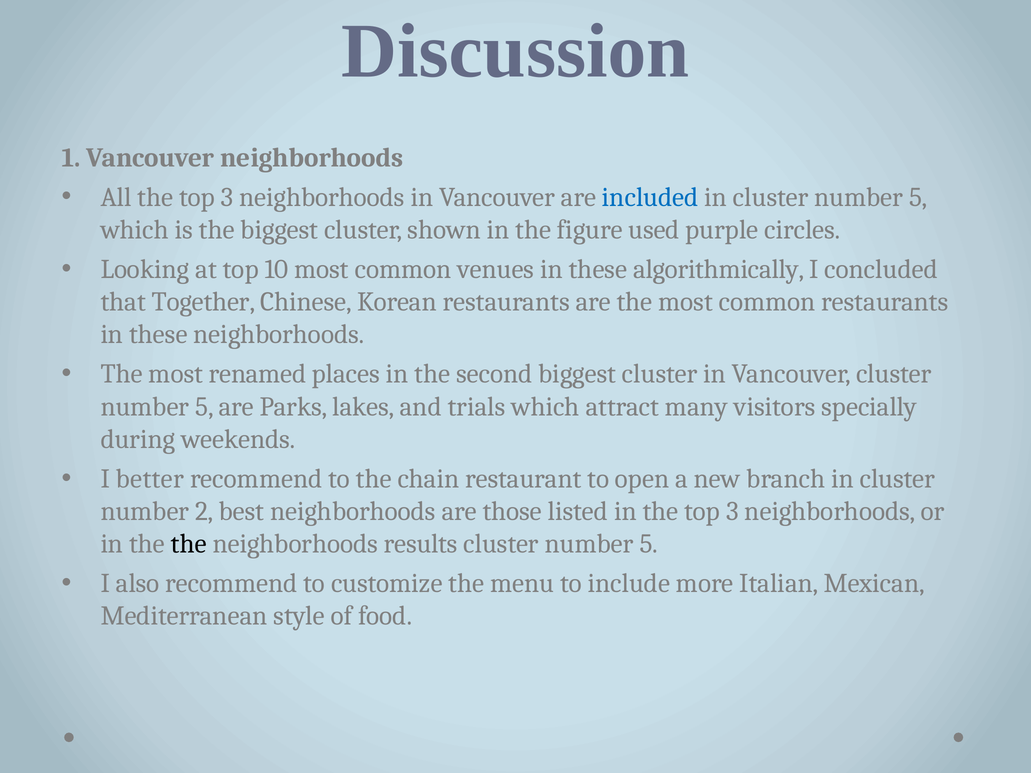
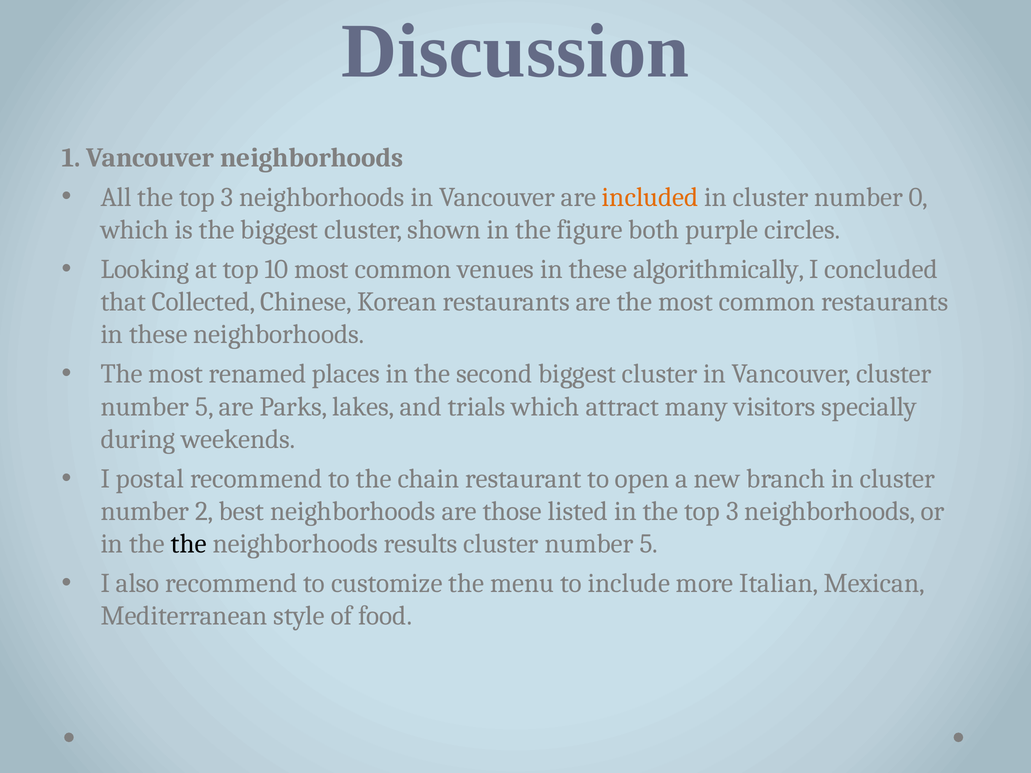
included colour: blue -> orange (650, 197)
in cluster number 5: 5 -> 0 (918, 197)
used: used -> both (654, 230)
Together: Together -> Collected (204, 302)
better: better -> postal (150, 479)
